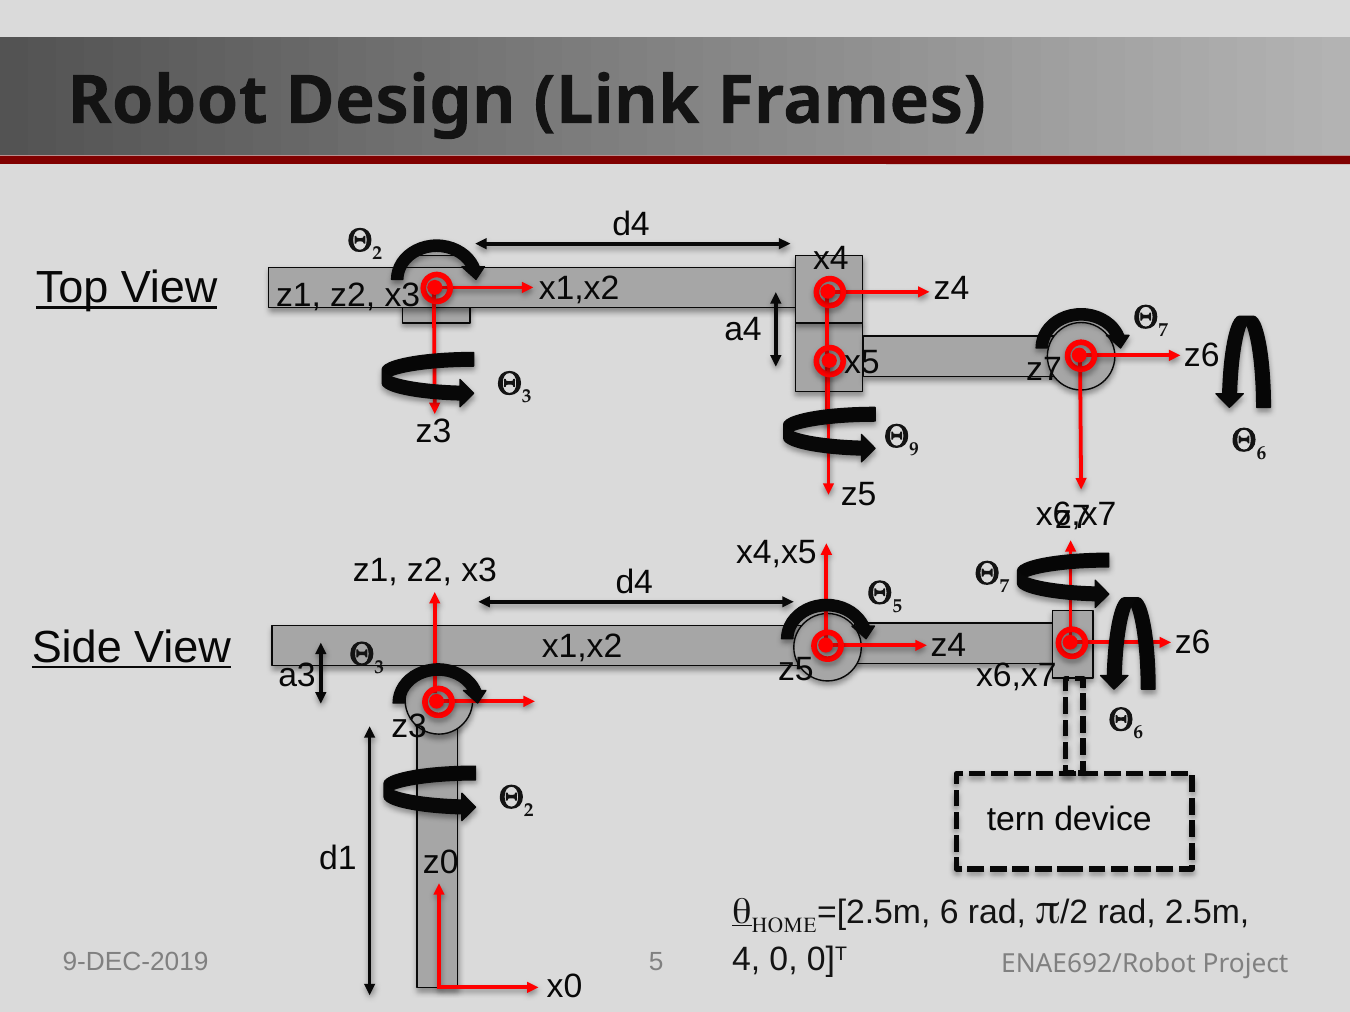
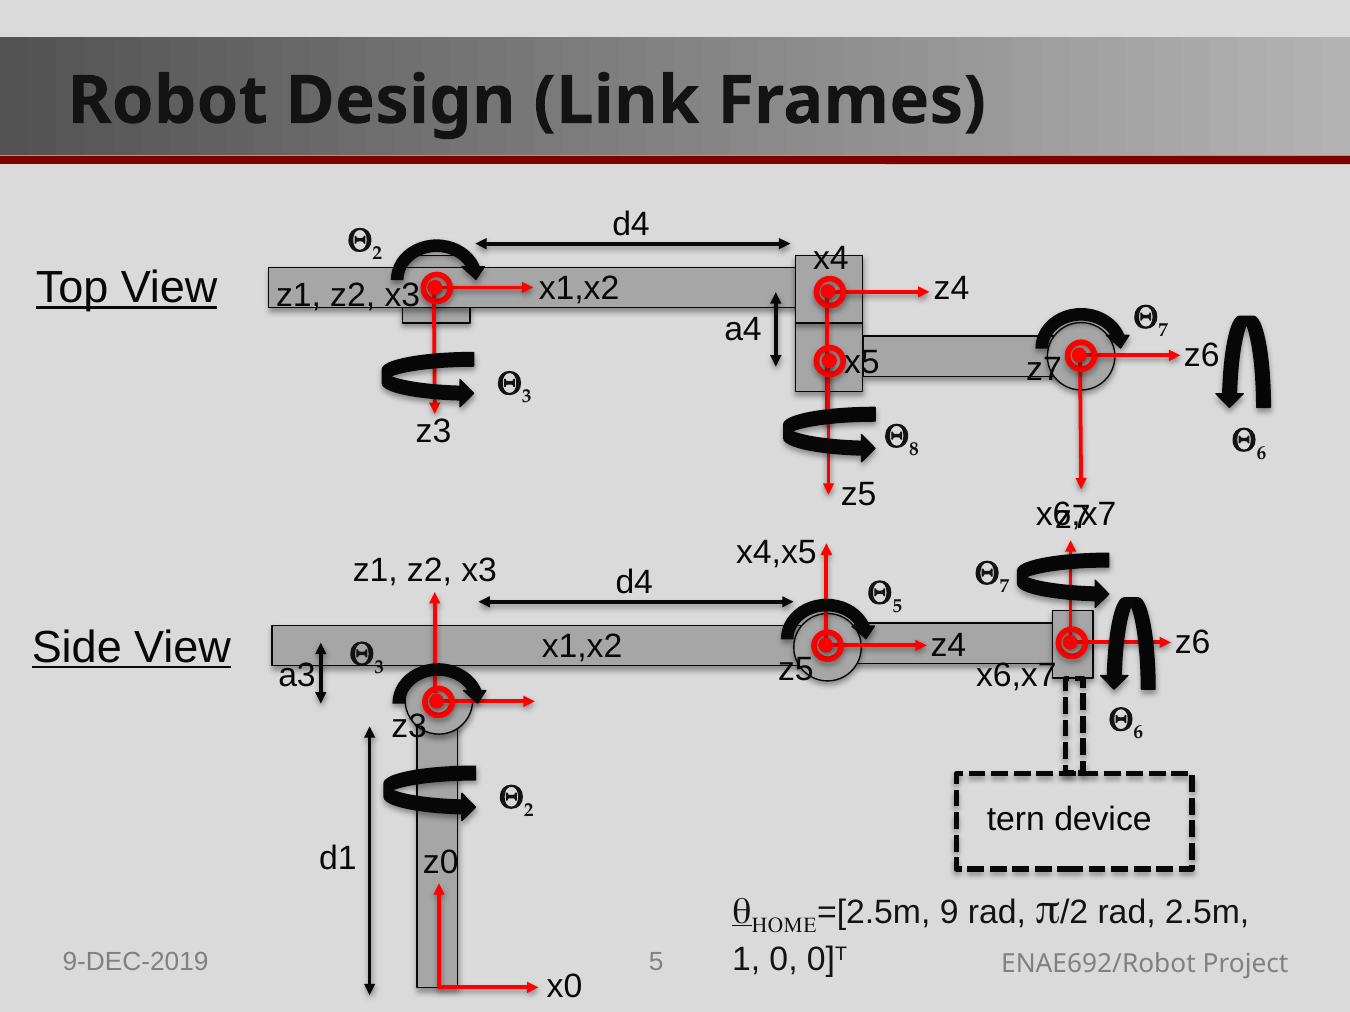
9: 9 -> 8 (914, 449)
6: 6 -> 9 (949, 912)
4: 4 -> 1 (746, 960)
